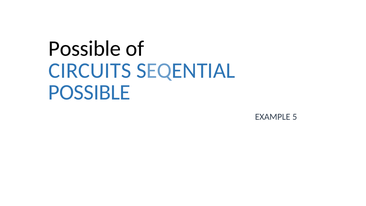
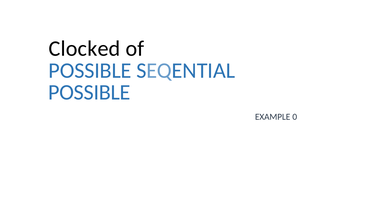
Possible: Possible -> Clocked (84, 49)
CIRCUITS: CIRCUITS -> POSSIBLE (90, 70)
5: 5 -> 0 (295, 117)
